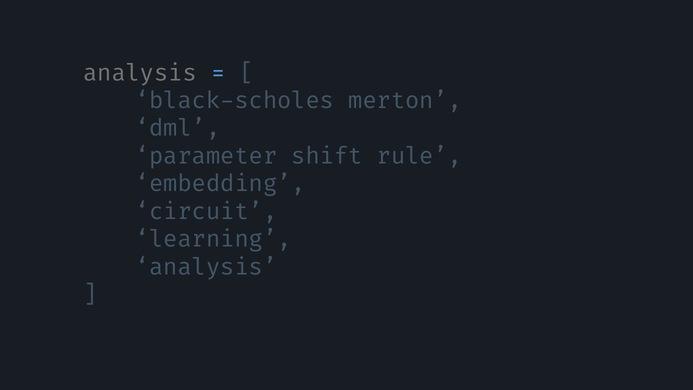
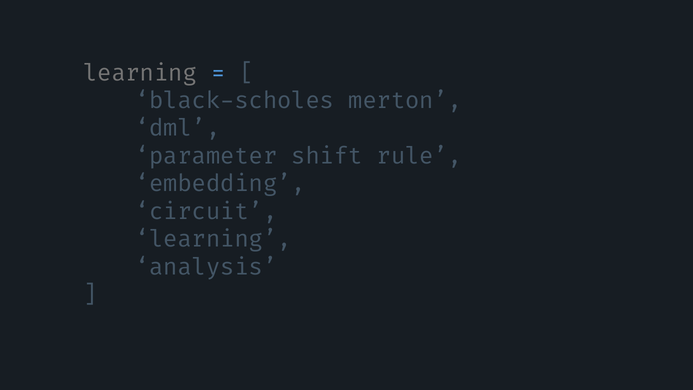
analysis: analysis -> learning (140, 73)
